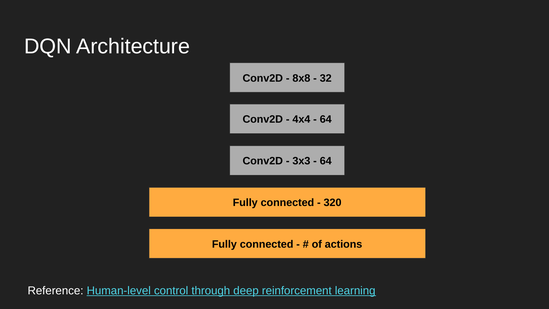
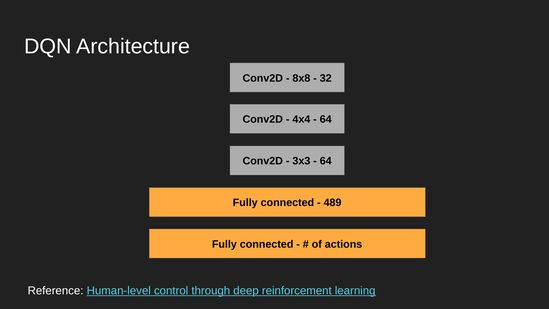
320: 320 -> 489 (333, 203)
